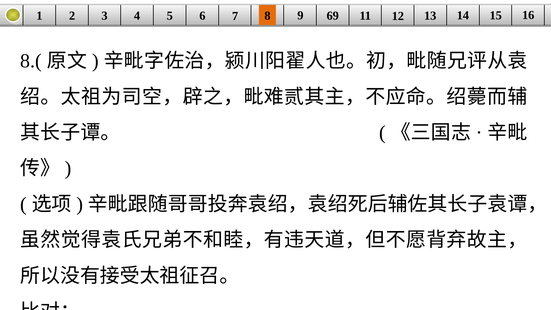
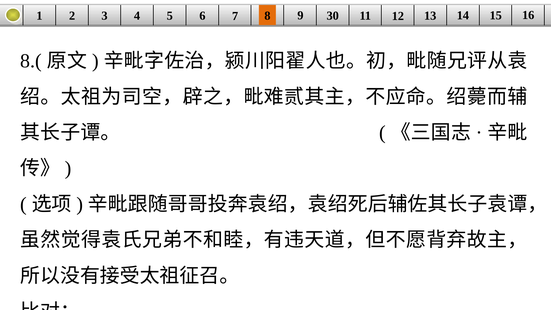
69: 69 -> 30 (333, 16)
